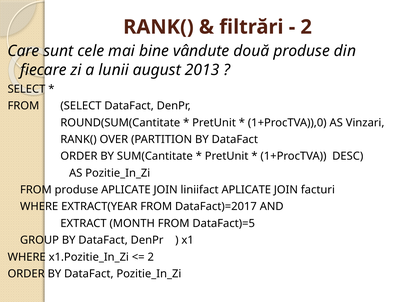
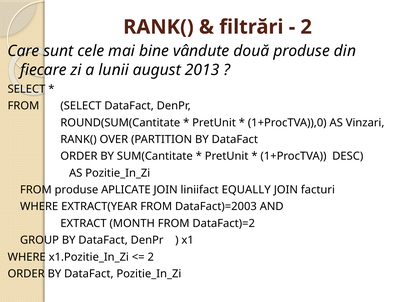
liniifact APLICATE: APLICATE -> EQUALLY (246, 190)
DataFact)=2017: DataFact)=2017 -> DataFact)=2003 (216, 207)
DataFact)=5: DataFact)=5 -> DataFact)=2 (224, 224)
